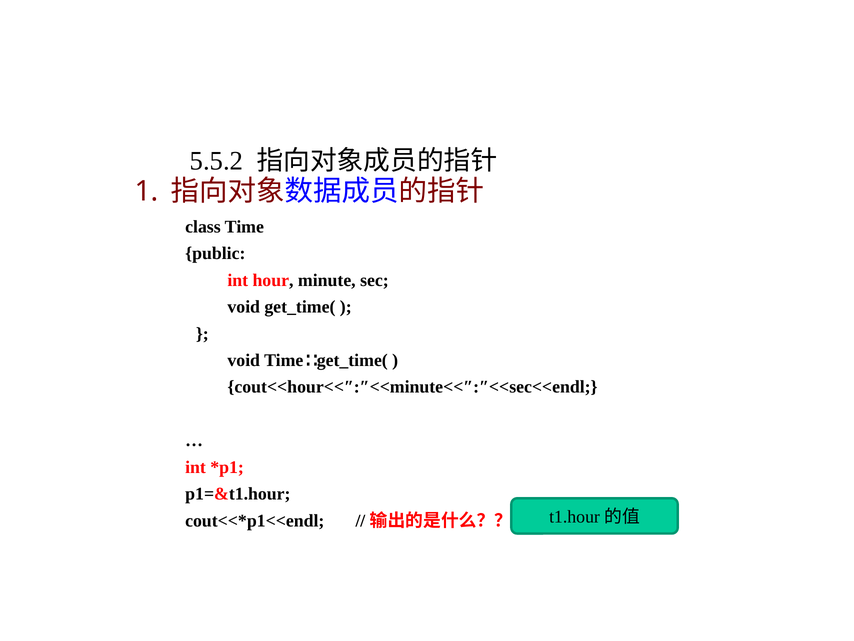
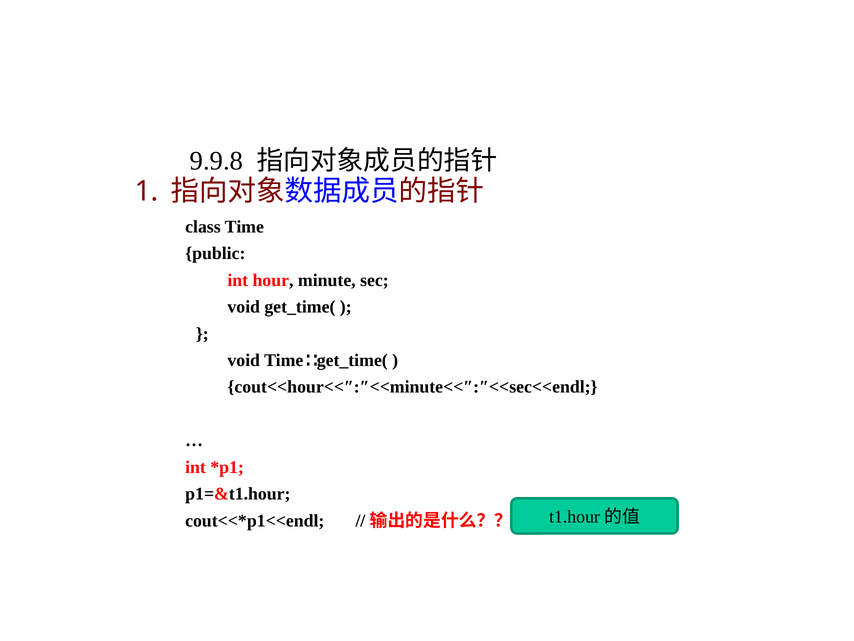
5.5.2: 5.5.2 -> 9.9.8 (217, 161)
